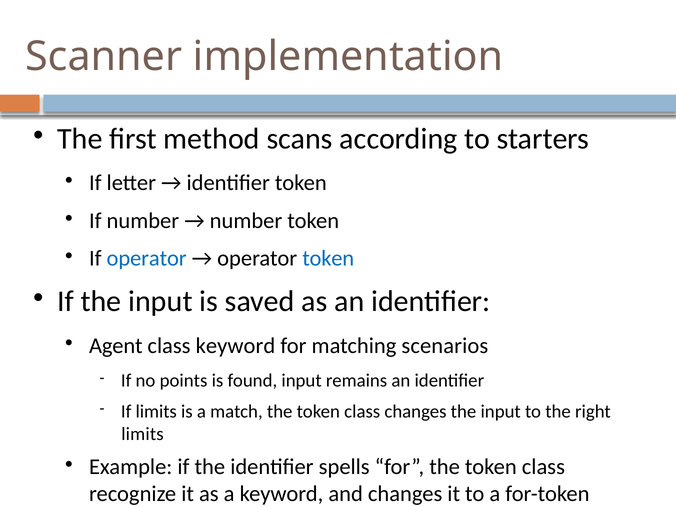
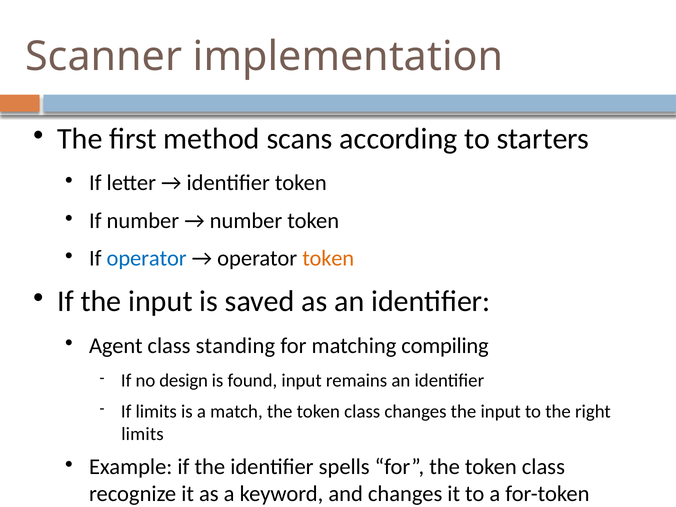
token colour: blue -> orange (328, 258)
class keyword: keyword -> standing (235, 346)
scenarios: scenarios -> compiling (445, 346)
points: points -> design (184, 381)
